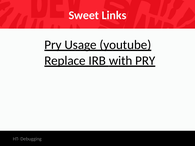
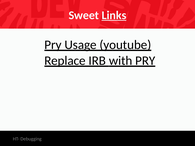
Links underline: none -> present (114, 15)
